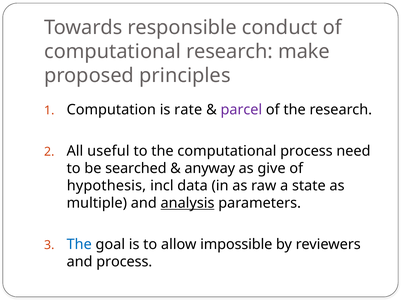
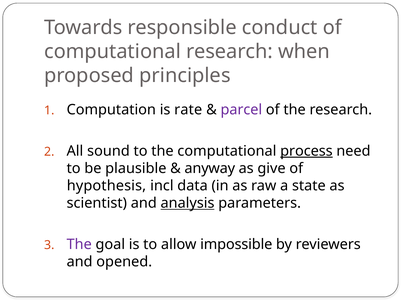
make: make -> when (304, 51)
useful: useful -> sound (108, 151)
process underline: none -> present (306, 151)
searched: searched -> plausible (136, 168)
multiple: multiple -> scientist (97, 203)
The colour: blue -> purple (79, 244)
and process: process -> opened (124, 261)
